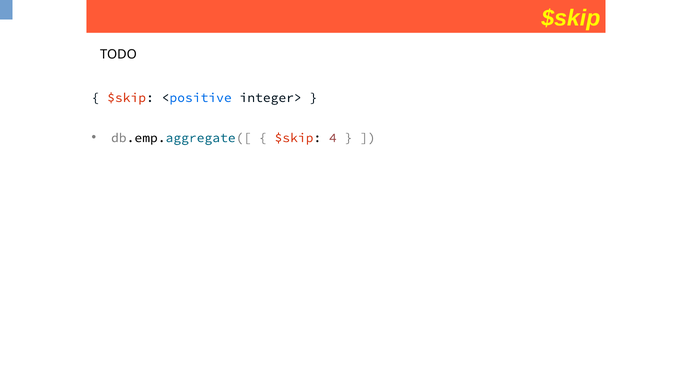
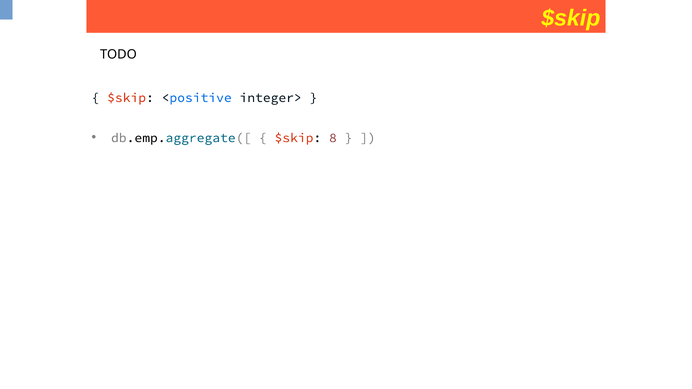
4: 4 -> 8 (333, 138)
